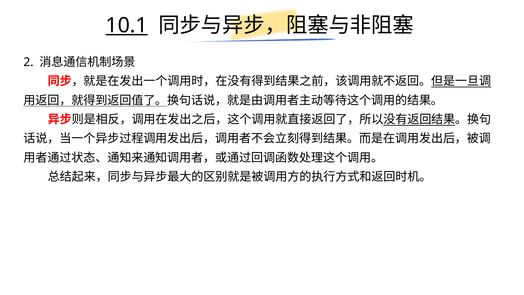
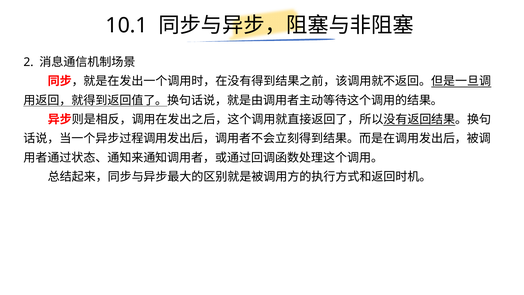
10.1 underline: present -> none (127, 25)
